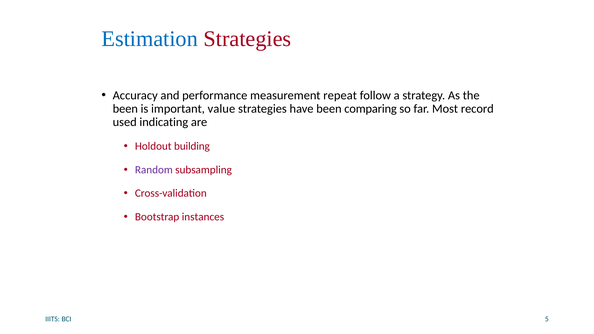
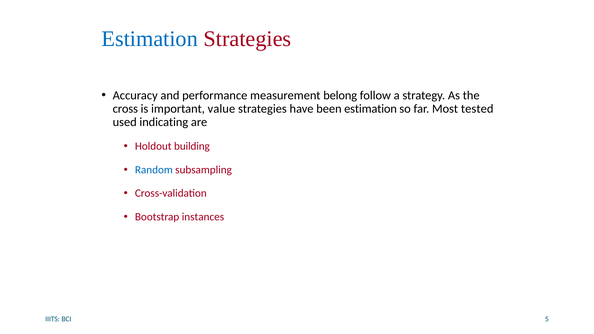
repeat: repeat -> belong (340, 95)
been: been -> cross (125, 109)
been comparing: comparing -> estimation (371, 109)
record: record -> tested (477, 109)
Random colour: purple -> blue (154, 170)
